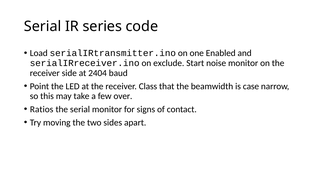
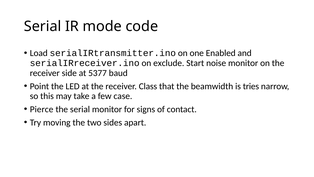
series: series -> mode (102, 26)
2404: 2404 -> 5377 (98, 73)
case: case -> tries (251, 86)
over: over -> case (123, 96)
Ratios: Ratios -> Pierce (42, 109)
